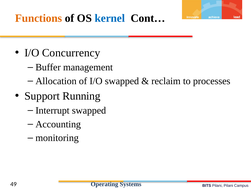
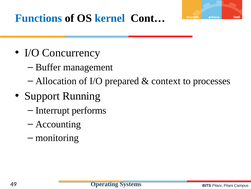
Functions colour: orange -> blue (39, 18)
I/O swapped: swapped -> prepared (122, 81)
reclaim: reclaim -> context (166, 81)
Interrupt swapped: swapped -> performs (89, 110)
